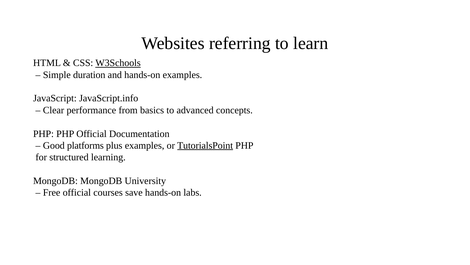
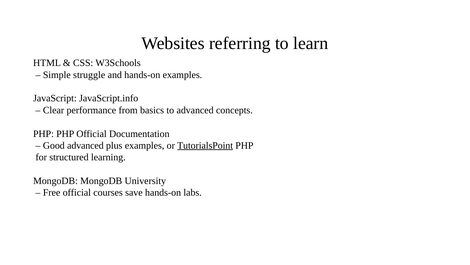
W3Schools underline: present -> none (118, 63)
duration: duration -> struggle (89, 75)
Good platforms: platforms -> advanced (85, 145)
